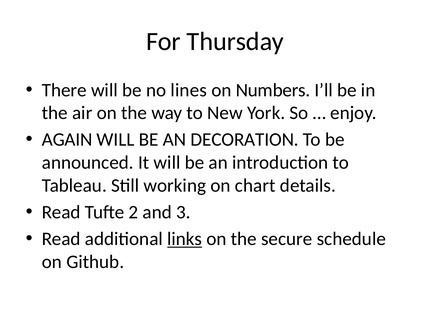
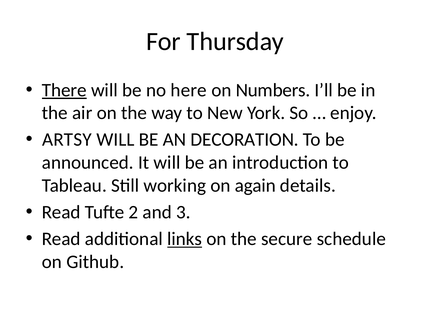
There underline: none -> present (64, 90)
lines: lines -> here (189, 90)
AGAIN: AGAIN -> ARTSY (67, 140)
chart: chart -> again (255, 186)
